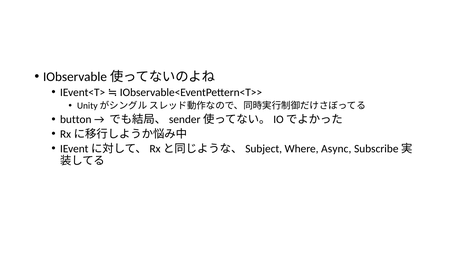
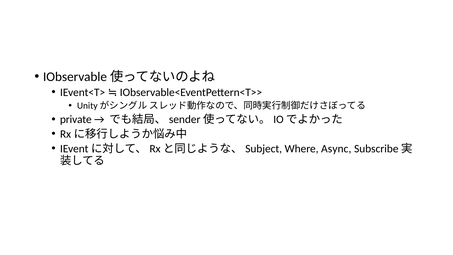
button: button -> private (76, 119)
